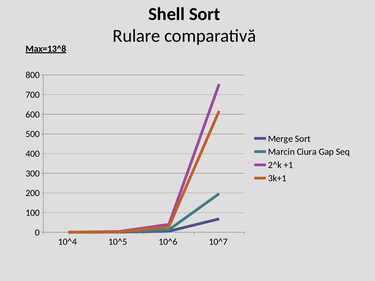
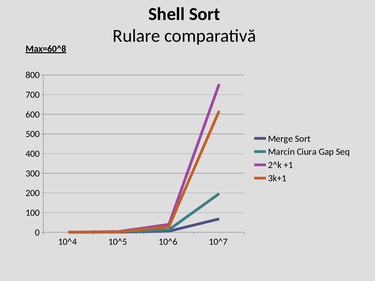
Max=13^8: Max=13^8 -> Max=60^8 (46, 49)
